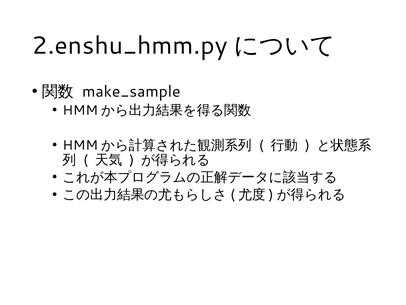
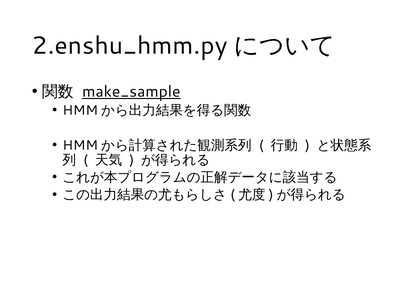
make_sample underline: none -> present (131, 92)
